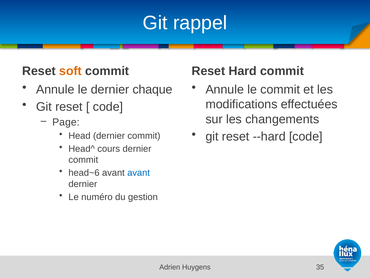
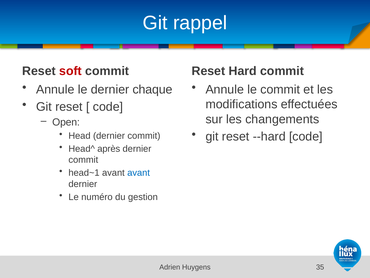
soft colour: orange -> red (70, 71)
Page: Page -> Open (66, 122)
cours: cours -> après (109, 149)
head~6: head~6 -> head~1 (84, 173)
